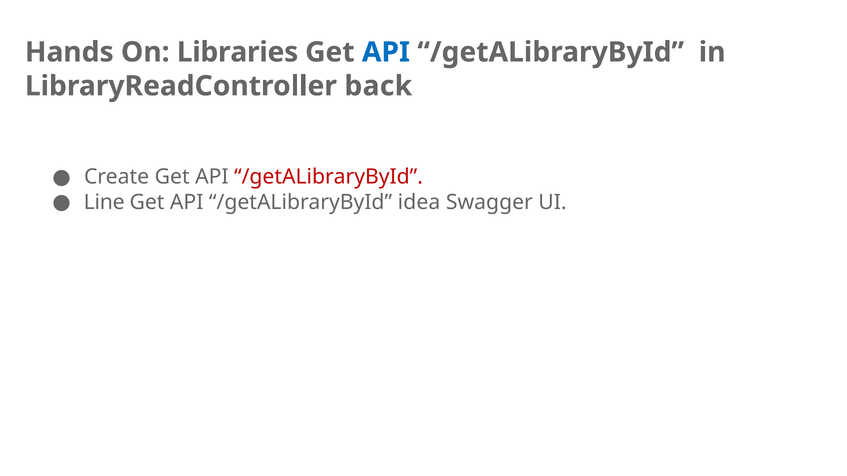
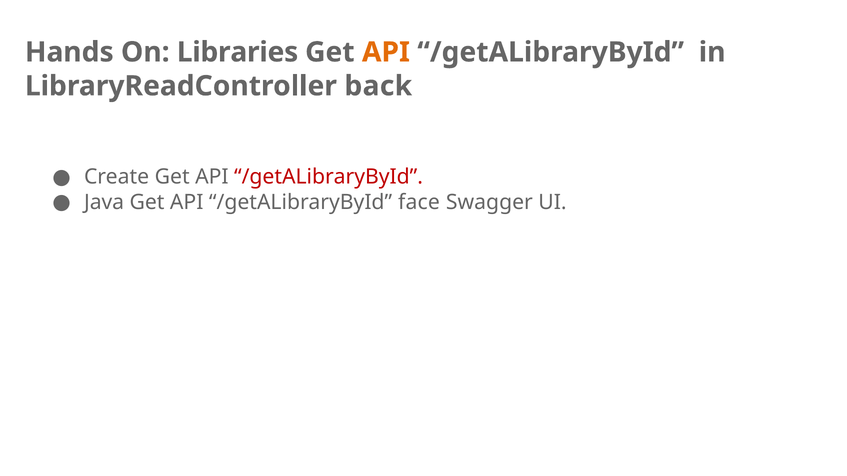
API colour: blue -> orange (386, 52)
Line: Line -> Java (104, 202)
idea: idea -> face (419, 202)
